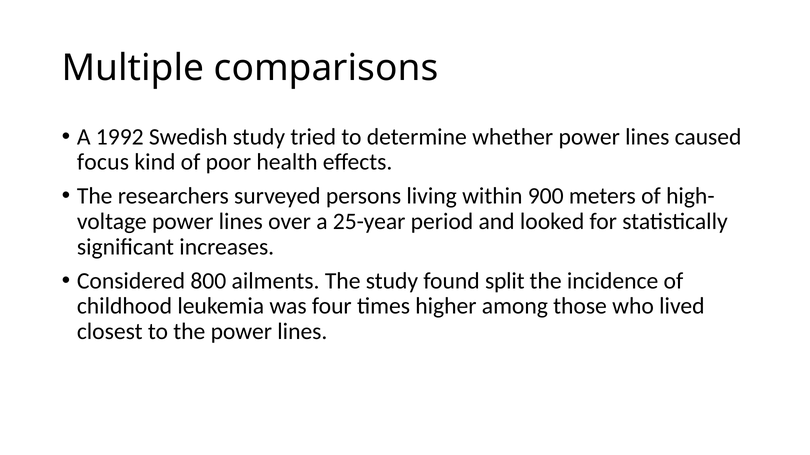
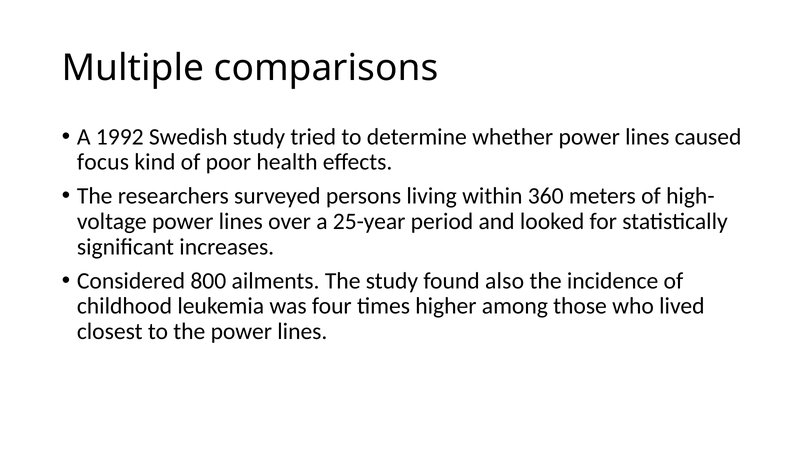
900: 900 -> 360 (546, 196)
split: split -> also (505, 281)
